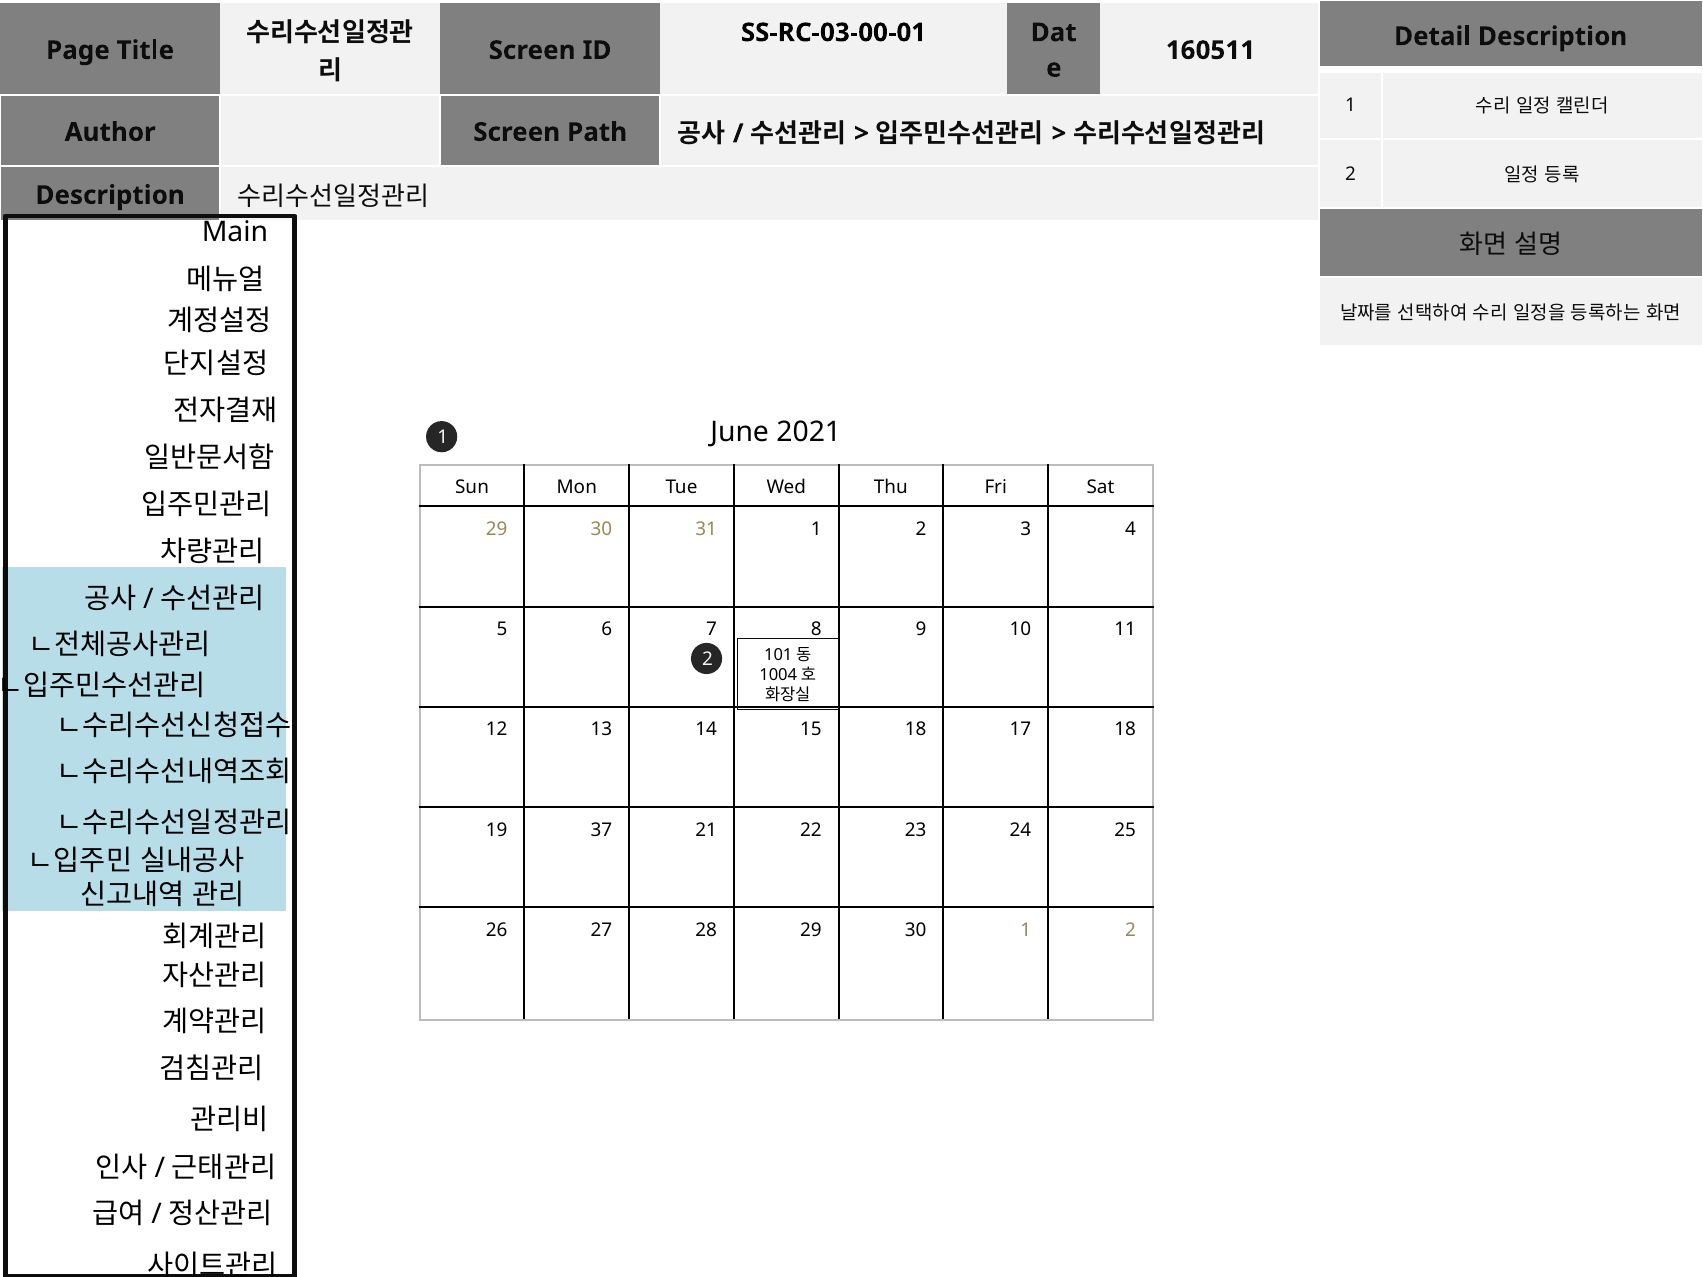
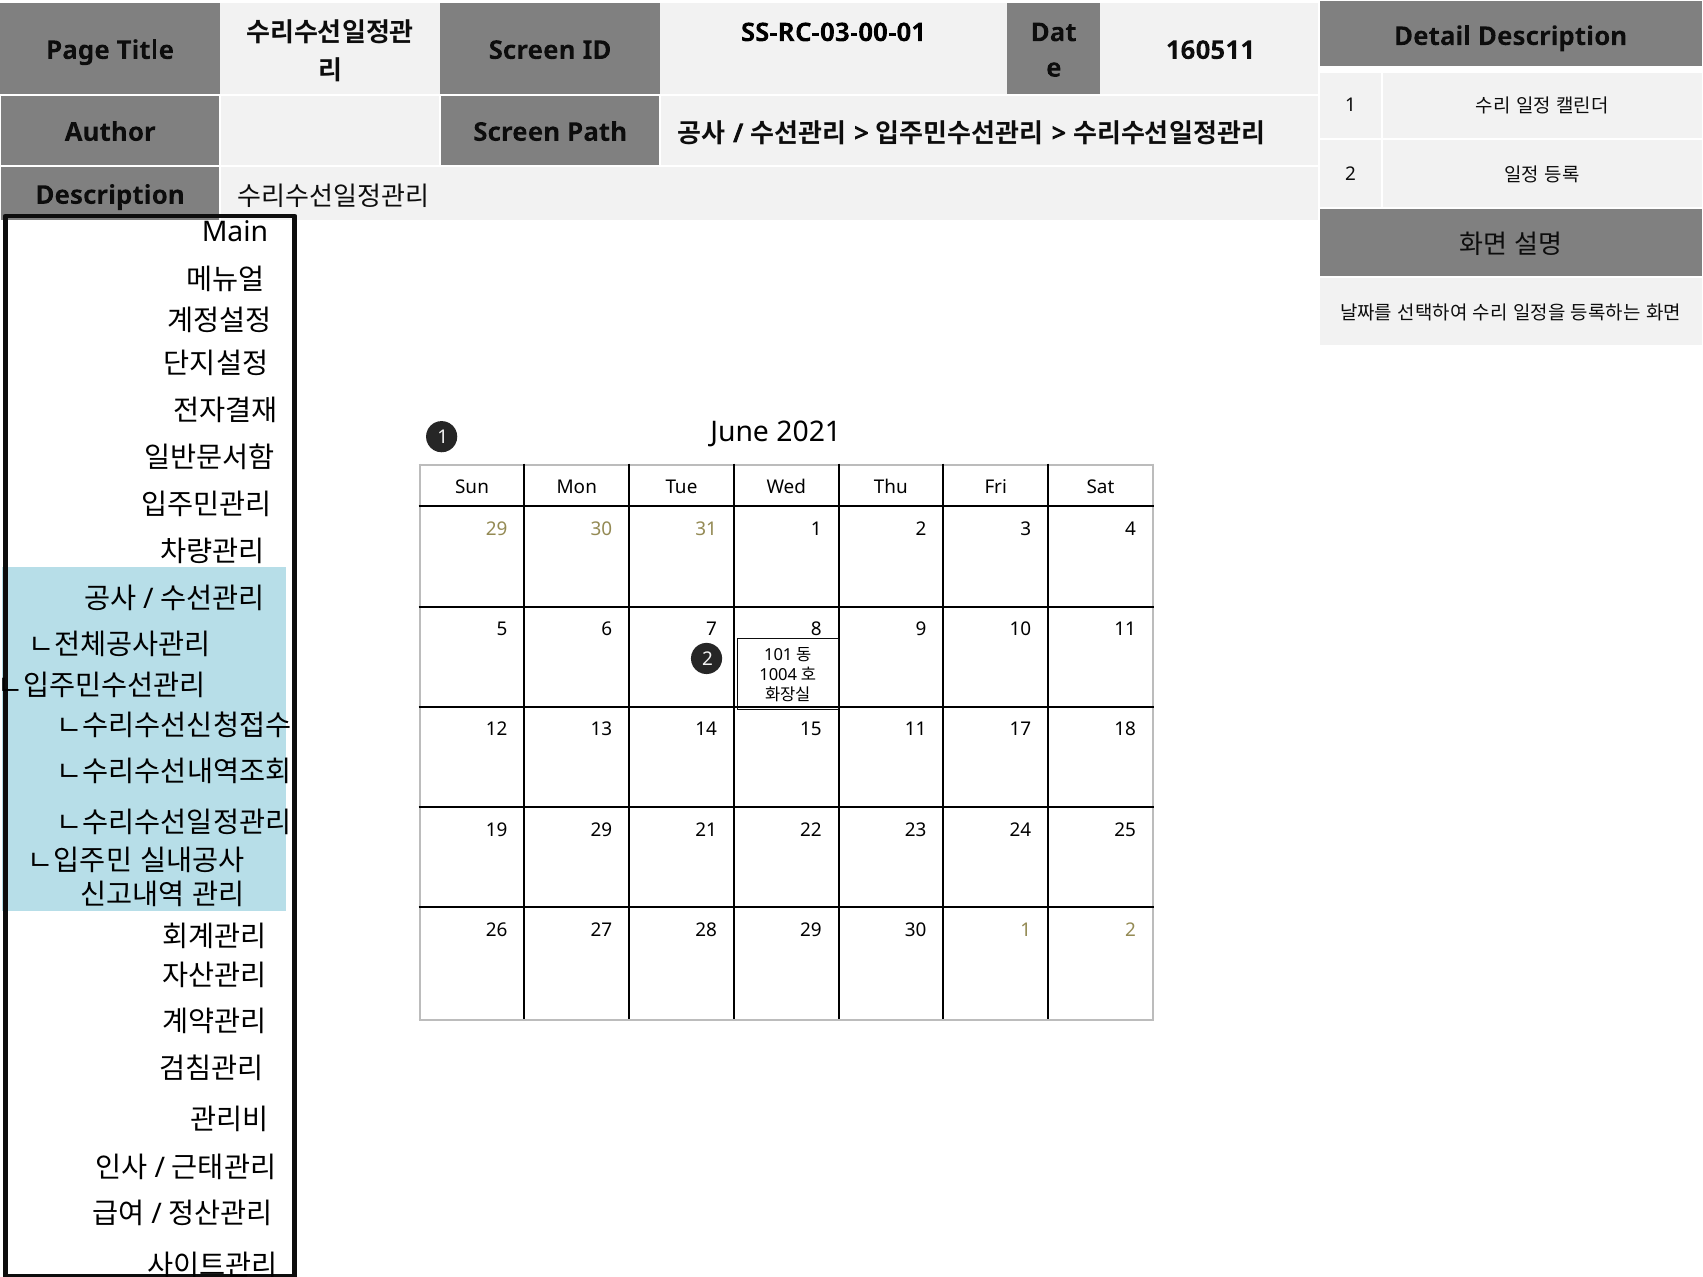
15 18: 18 -> 11 (916, 730)
19 37: 37 -> 29 (601, 830)
